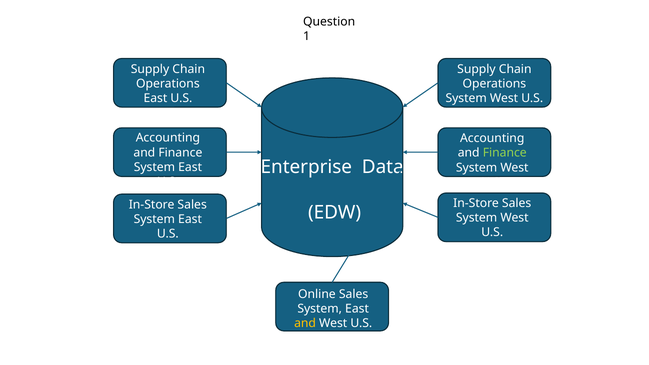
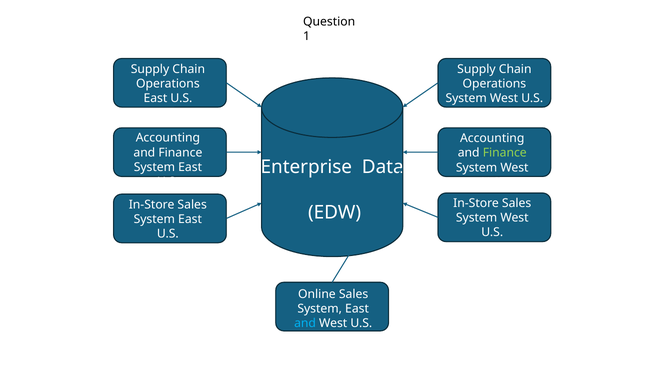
and colour: yellow -> light blue (305, 323)
